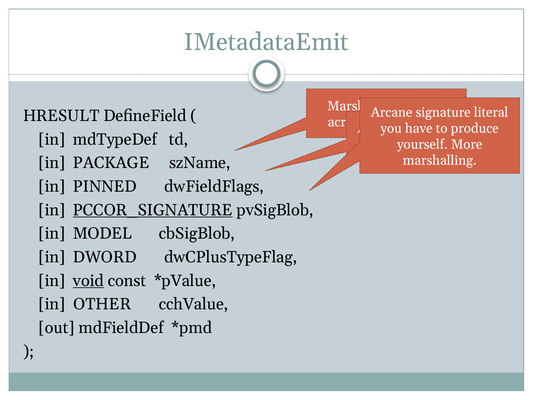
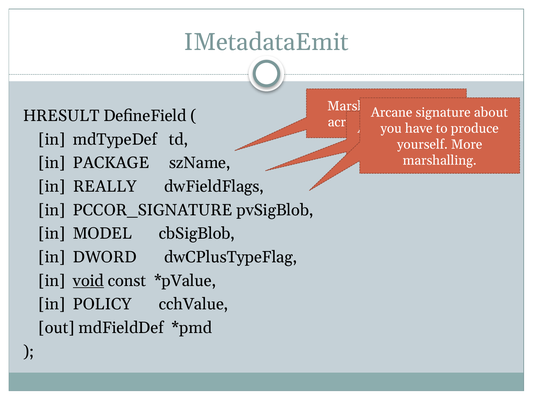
literal: literal -> about (491, 112)
PINNED: PINNED -> REALLY (105, 186)
PCCOR_SIGNATURE underline: present -> none (153, 210)
OTHER: OTHER -> POLICY (102, 304)
